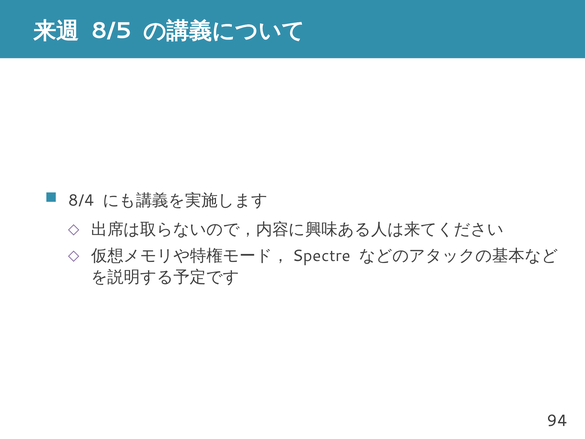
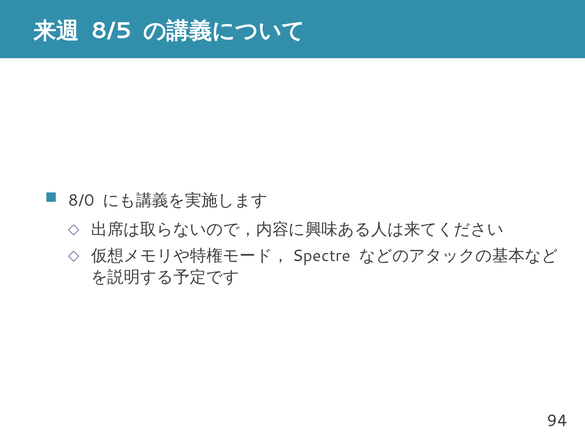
8/4: 8/4 -> 8/0 (81, 200)
